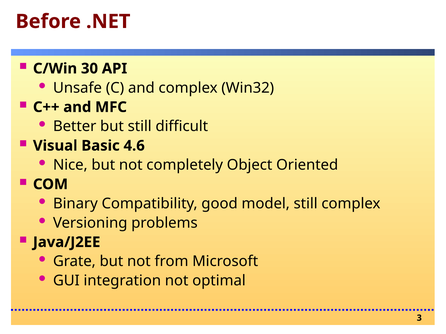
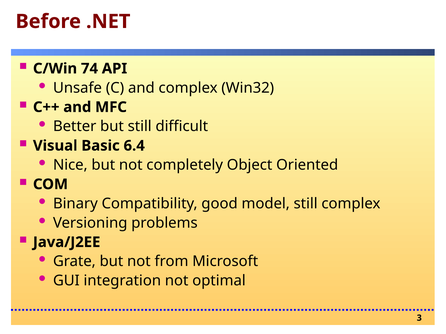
30: 30 -> 74 (89, 69)
4.6: 4.6 -> 6.4 (134, 146)
